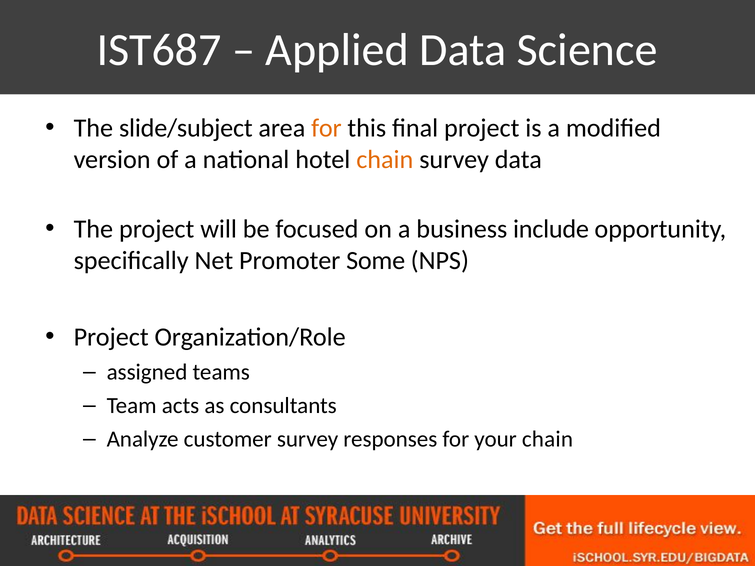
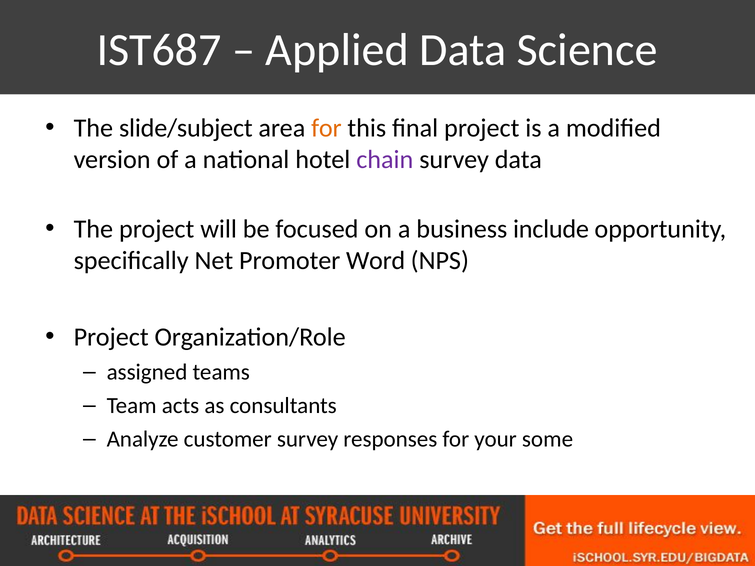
chain colour: orange -> purple (385, 160)
Some: Some -> Word (376, 261)
your chain: chain -> some (548, 439)
